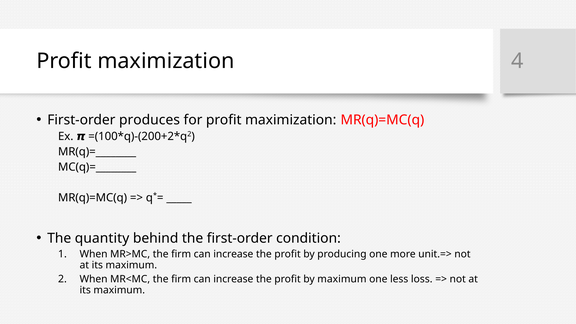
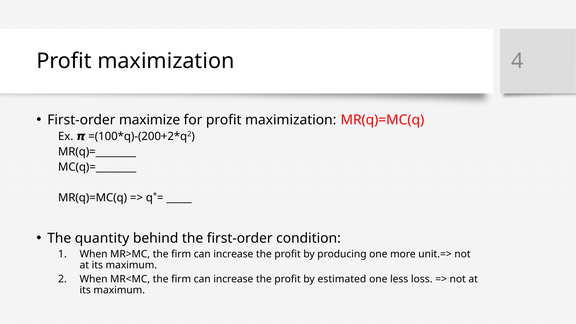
produces: produces -> maximize (150, 120)
by maximum: maximum -> estimated (342, 279)
